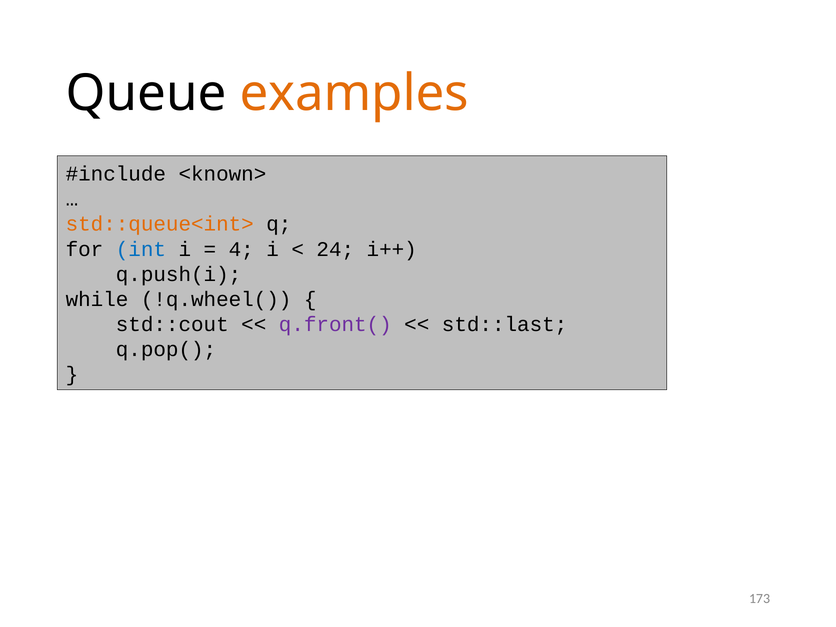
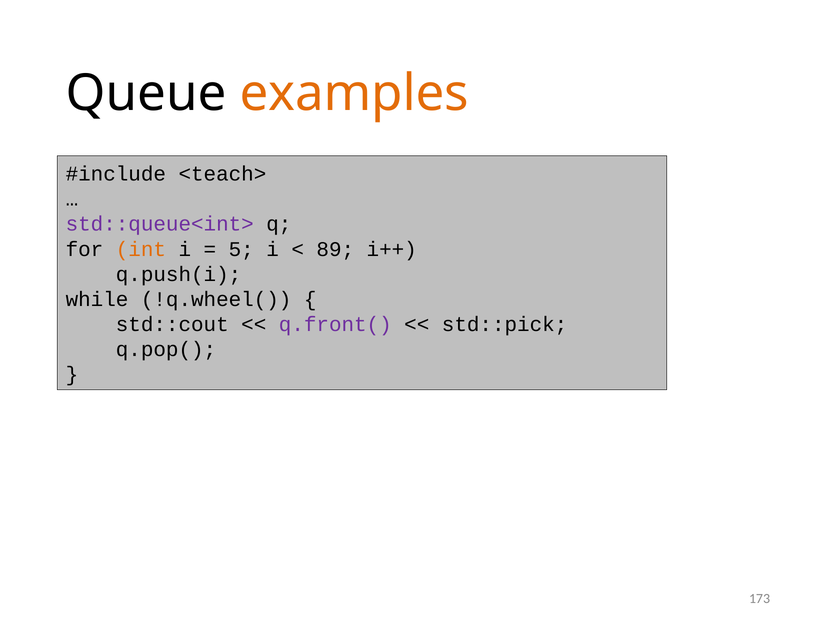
<known>: <known> -> <teach> (222, 174)
std::queue<int> colour: orange -> purple (160, 224)
int colour: blue -> orange (141, 249)
4: 4 -> 5 (241, 249)
24: 24 -> 89 (335, 249)
std::last: std::last -> std::pick (505, 324)
